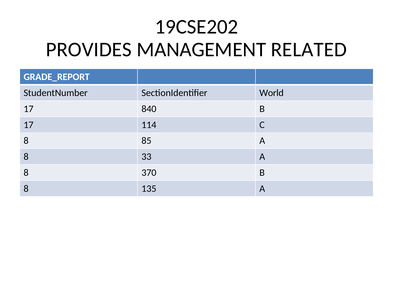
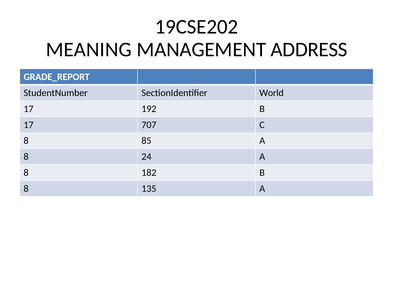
PROVIDES: PROVIDES -> MEANING (89, 49)
RELATED: RELATED -> ADDRESS (309, 49)
840: 840 -> 192 (149, 109)
114: 114 -> 707 (149, 125)
33: 33 -> 24 (146, 157)
370: 370 -> 182 (149, 172)
